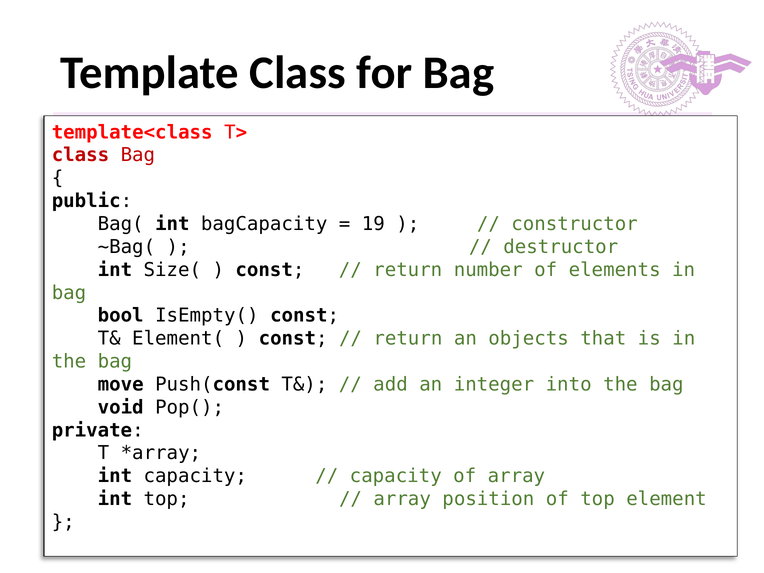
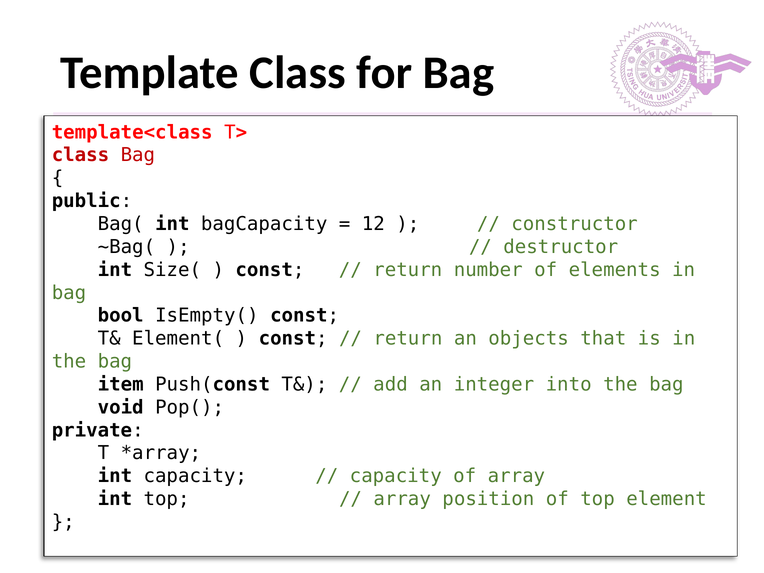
19: 19 -> 12 (373, 224)
move: move -> item (121, 384)
